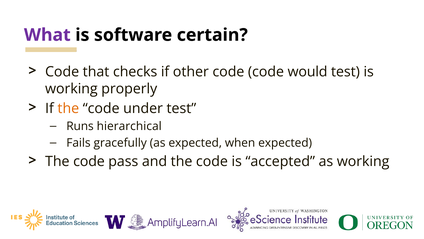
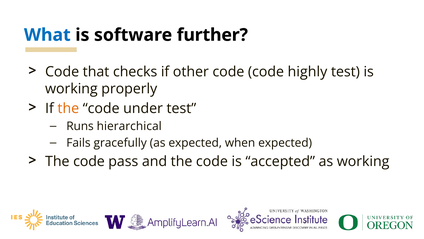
What colour: purple -> blue (47, 35)
certain: certain -> further (212, 35)
would: would -> highly (307, 72)
